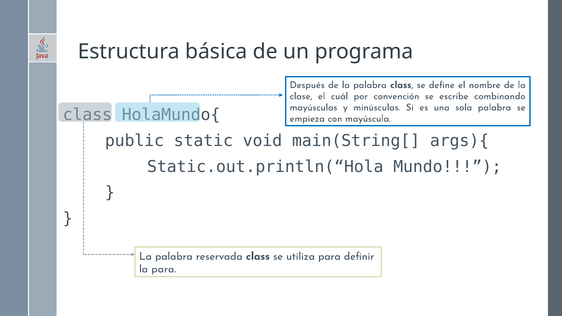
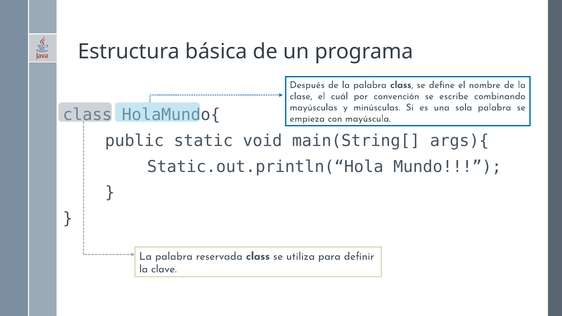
la para: para -> clave (164, 269)
